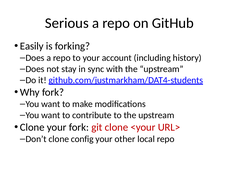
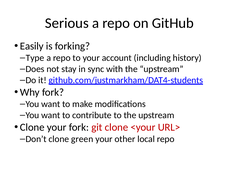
Does: Does -> Type (35, 58)
config: config -> green (82, 139)
